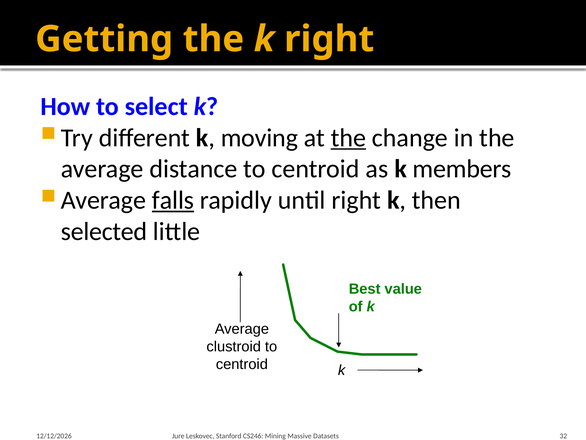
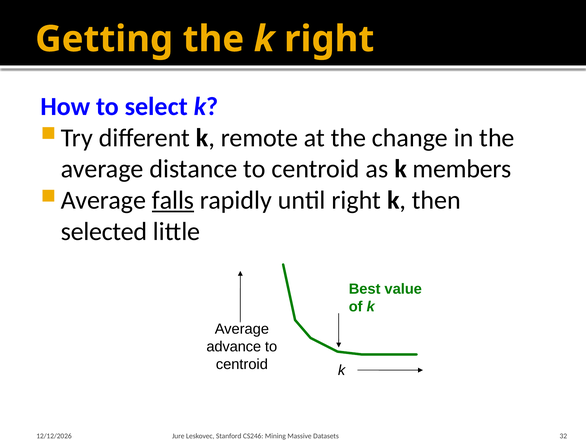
moving: moving -> remote (259, 138)
the underline: present -> none (348, 138)
clustroid: clustroid -> advance (234, 346)
